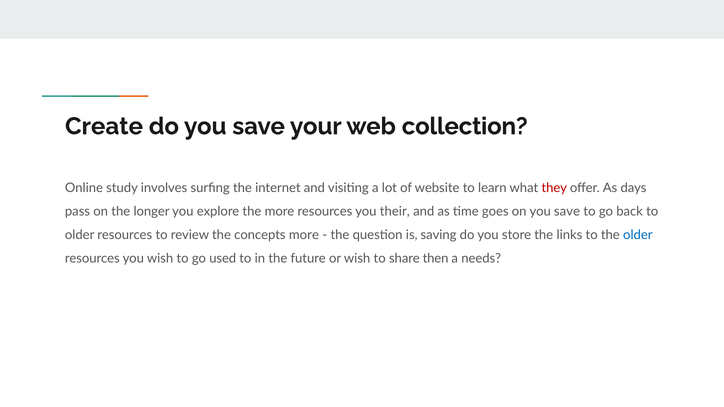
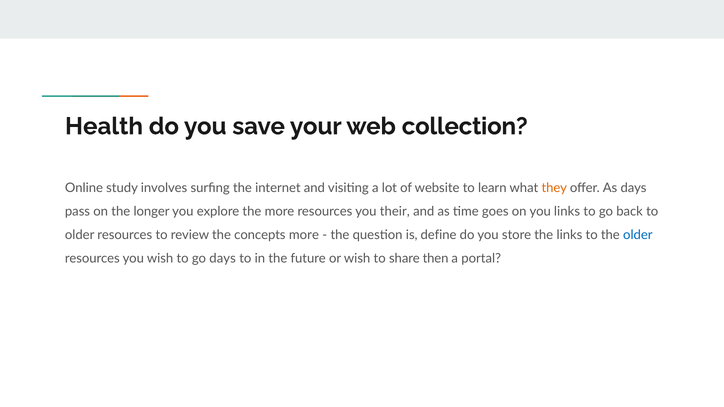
Create: Create -> Health (104, 126)
they colour: red -> orange (554, 188)
on you save: save -> links (567, 212)
saving: saving -> define (439, 235)
go used: used -> days (223, 259)
needs: needs -> portal (481, 259)
